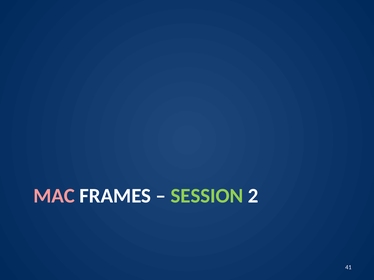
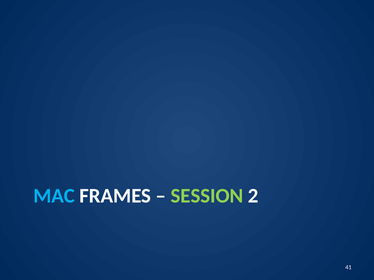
MAC colour: pink -> light blue (54, 196)
